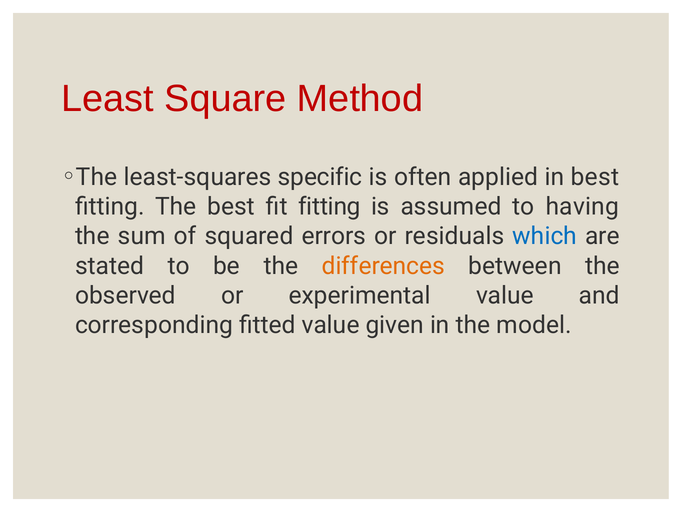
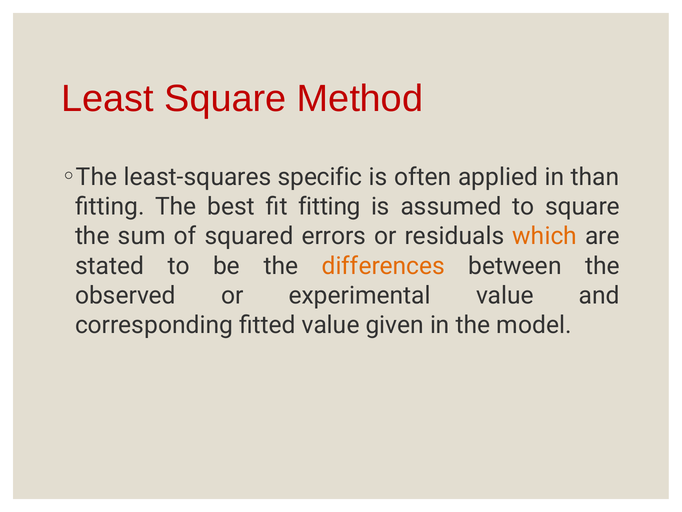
in best: best -> than (595, 177)
to having: having -> square (583, 206)
which colour: blue -> orange (545, 236)
